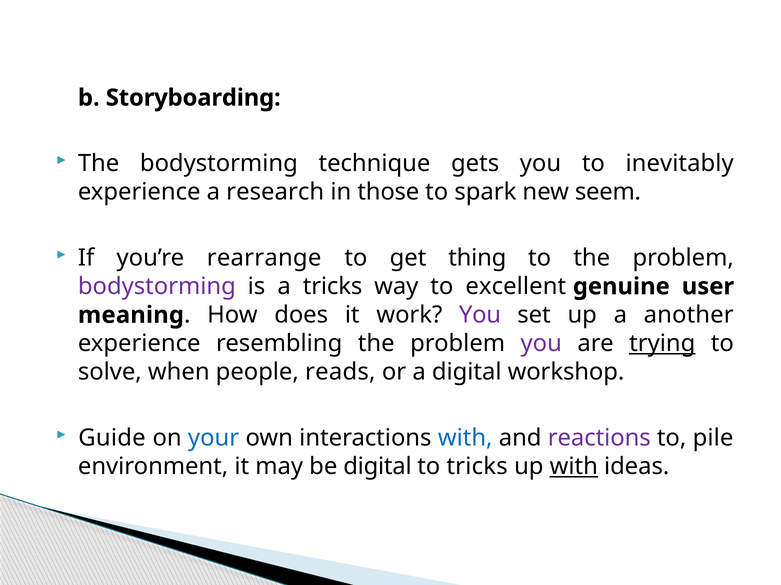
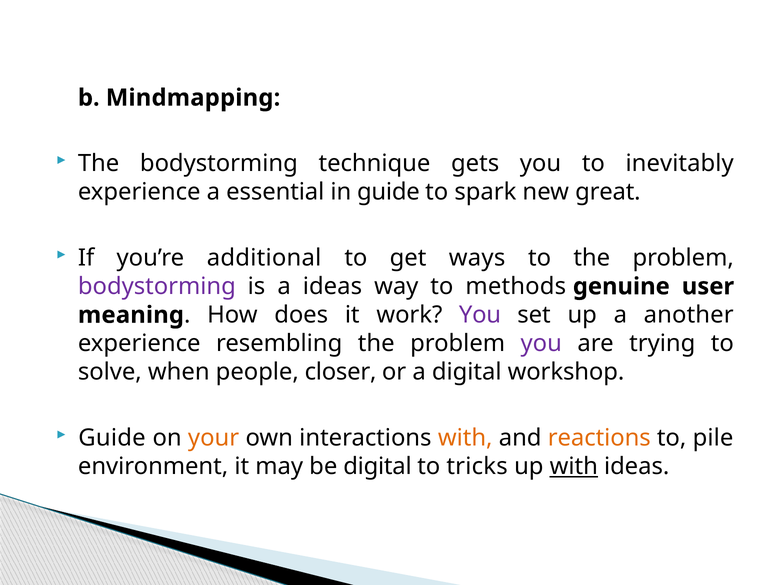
Storyboarding: Storyboarding -> Mindmapping (193, 98)
research: research -> essential (275, 192)
in those: those -> guide (388, 192)
seem: seem -> great (608, 192)
rearrange: rearrange -> additional (264, 258)
thing: thing -> ways (477, 258)
a tricks: tricks -> ideas (332, 287)
excellent: excellent -> methods (516, 287)
trying underline: present -> none (662, 344)
reads: reads -> closer (341, 373)
your colour: blue -> orange (214, 438)
with colour: blue -> orange (465, 438)
reactions colour: purple -> orange (599, 438)
